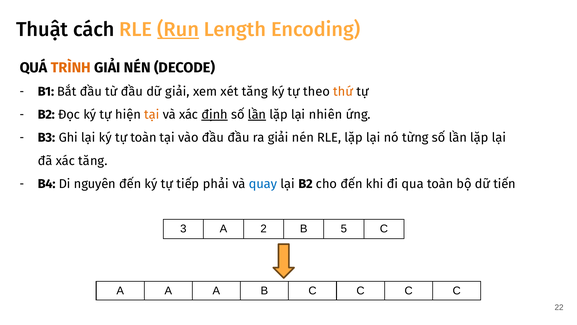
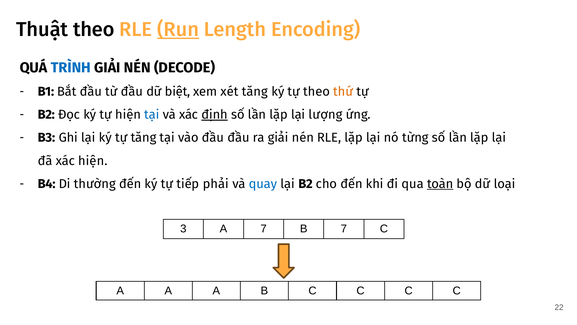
Thuật cách: cách -> theo (94, 30)
TRÌNH colour: orange -> blue (71, 68)
dữ giải: giải -> biệt (178, 91)
tại colour: orange -> blue (152, 114)
lần underline: present -> none (257, 114)
nhiên: nhiên -> lượng (326, 114)
tự toàn: toàn -> tăng (144, 138)
xác tăng: tăng -> hiện (93, 161)
nguyên: nguyên -> thường (95, 184)
toàn underline: none -> present (440, 184)
tiến: tiến -> loại (505, 184)
A 2: 2 -> 7 (264, 228)
B 5: 5 -> 7 (344, 228)
